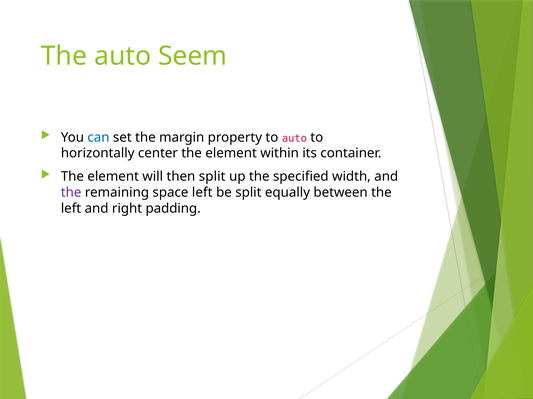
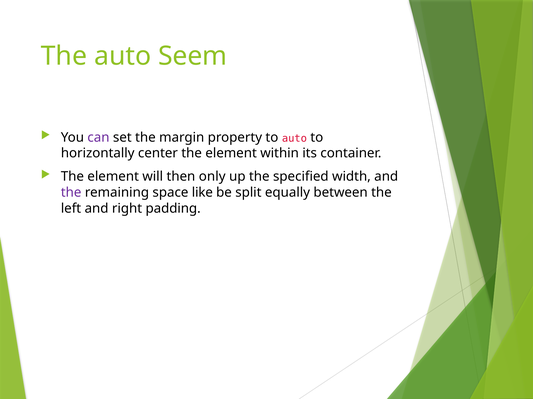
can colour: blue -> purple (98, 138)
then split: split -> only (212, 177)
space left: left -> like (202, 193)
